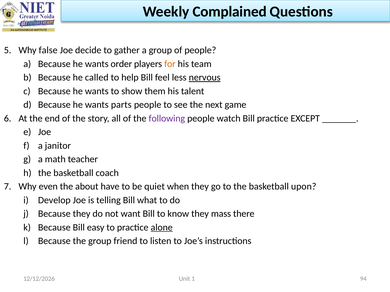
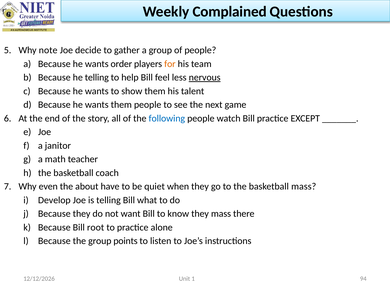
false: false -> note (48, 50)
he called: called -> telling (97, 78)
wants parts: parts -> them (121, 105)
following colour: purple -> blue (167, 119)
basketball upon: upon -> mass (304, 187)
easy: easy -> root (96, 228)
alone underline: present -> none (162, 228)
friend: friend -> points (126, 241)
